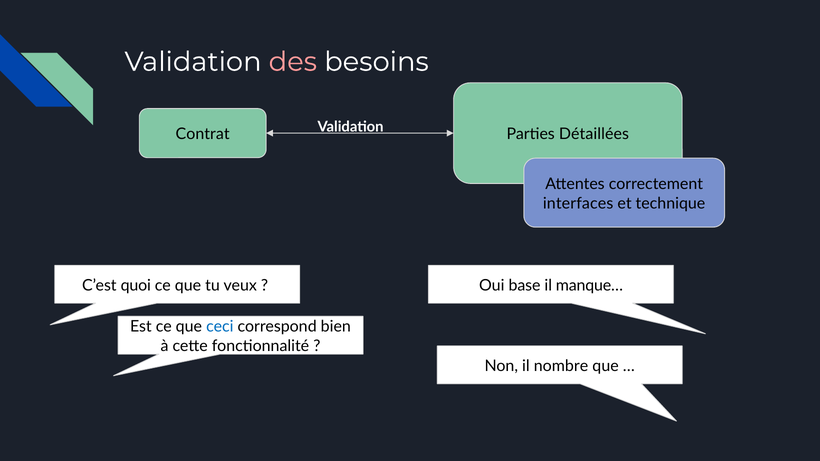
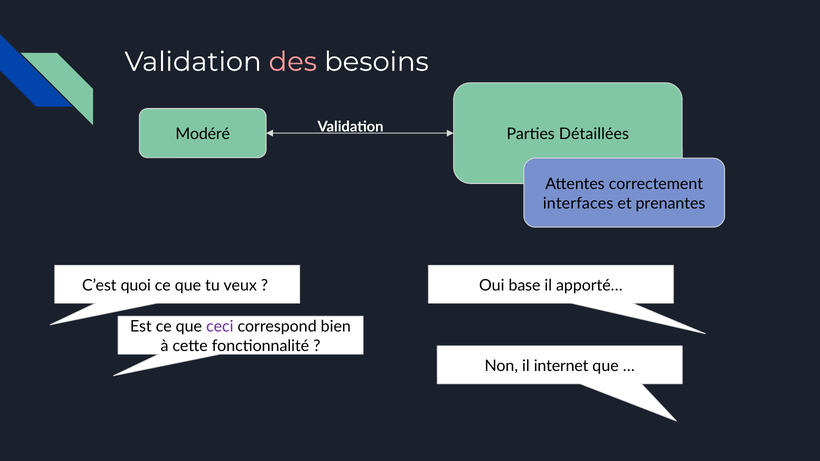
Contrat: Contrat -> Modéré (203, 134)
technique: technique -> prenantes (670, 203)
manque…: manque… -> apporté… (589, 286)
ceci colour: blue -> purple (220, 327)
nombre: nombre -> internet (561, 366)
